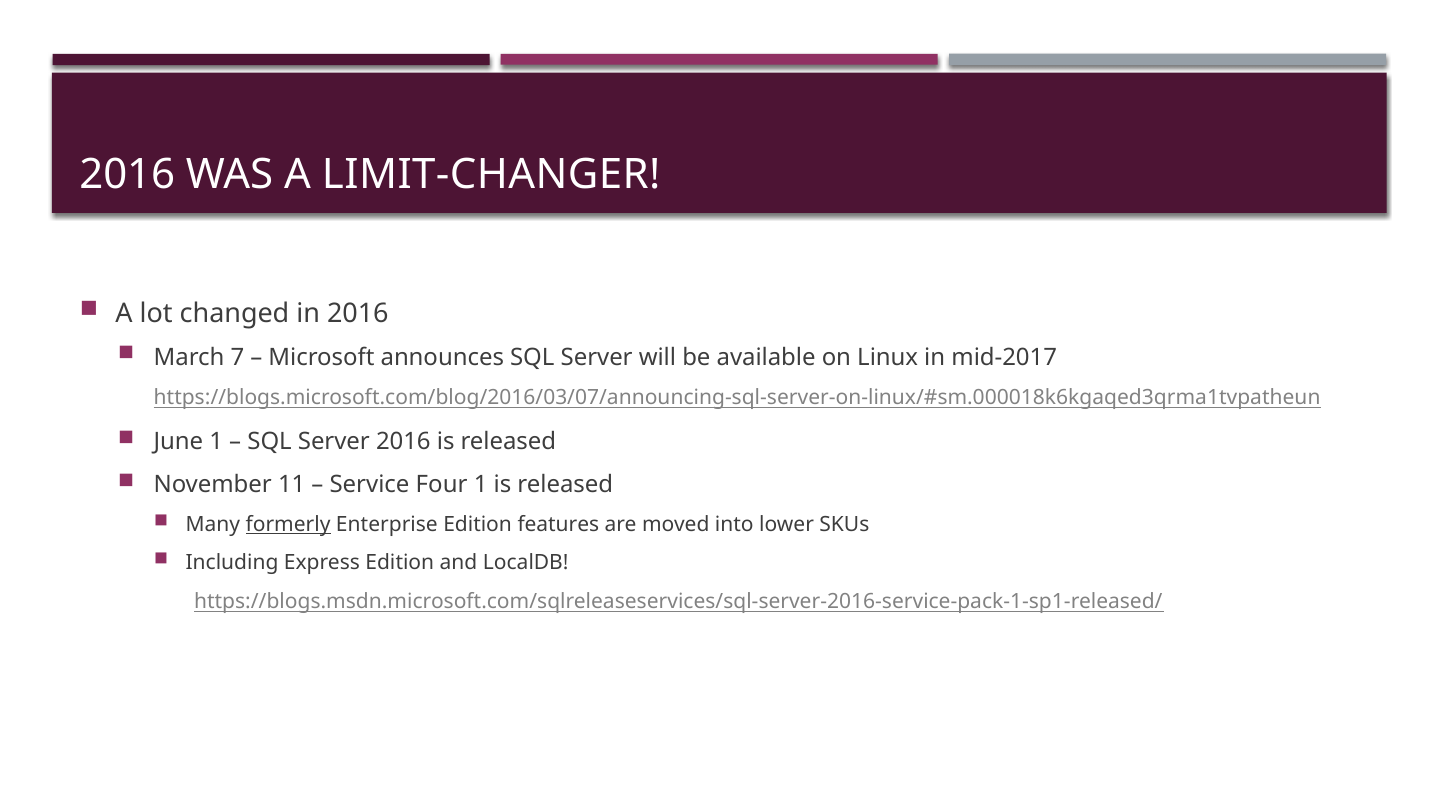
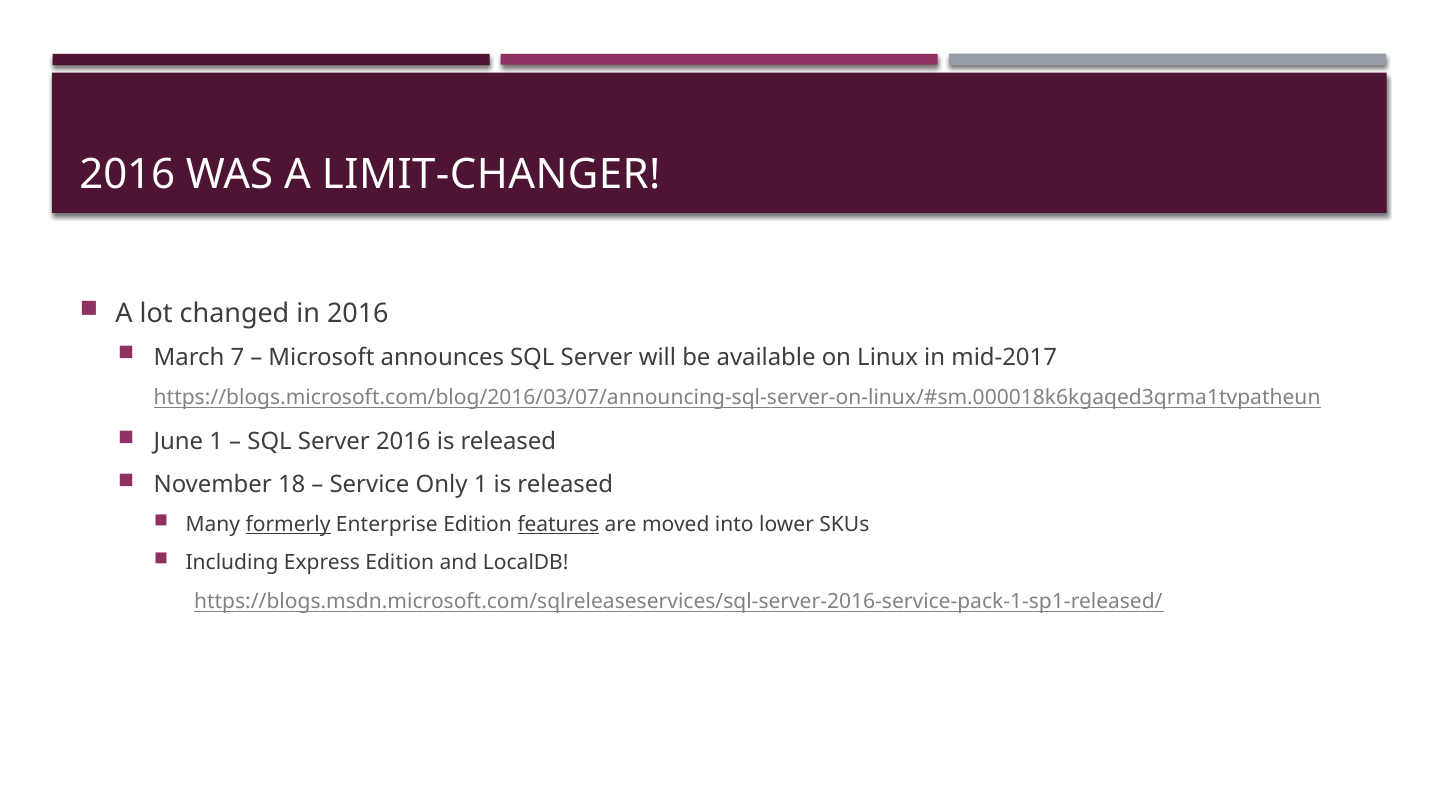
11: 11 -> 18 (292, 484)
Four: Four -> Only (442, 484)
features underline: none -> present (558, 524)
